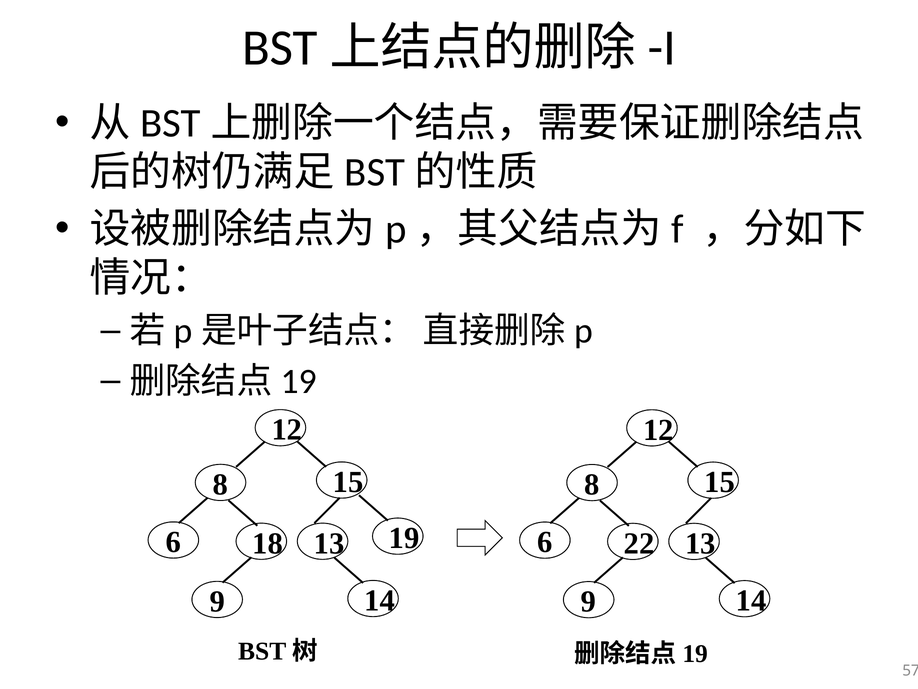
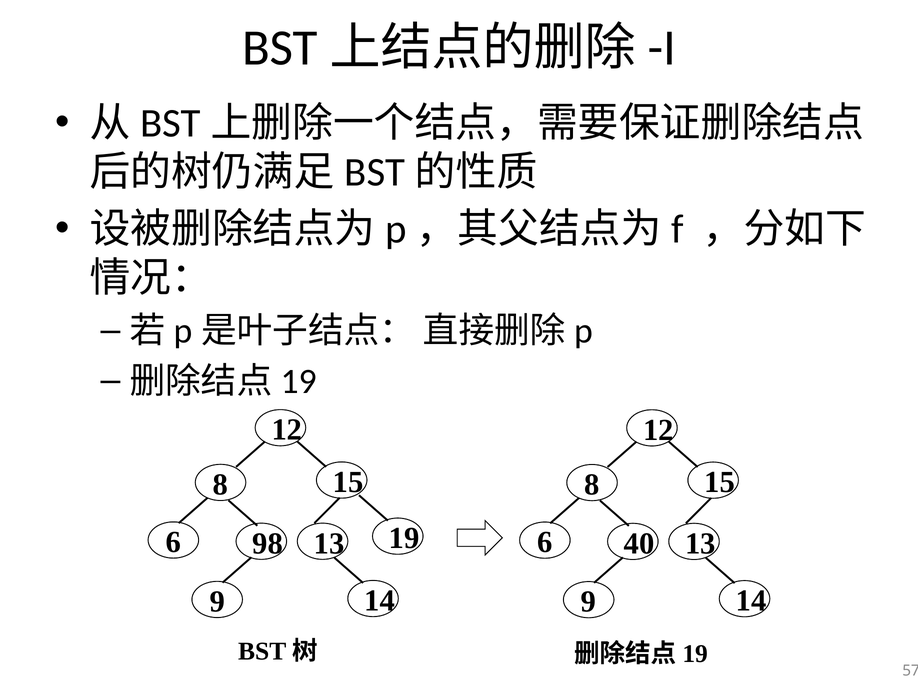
18: 18 -> 98 (268, 543)
22: 22 -> 40 (639, 543)
